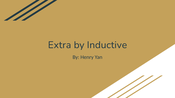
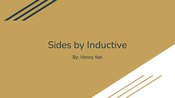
Extra: Extra -> Sides (60, 45)
